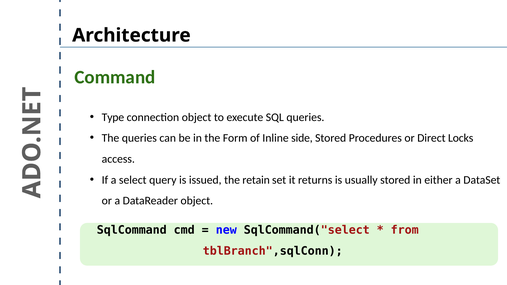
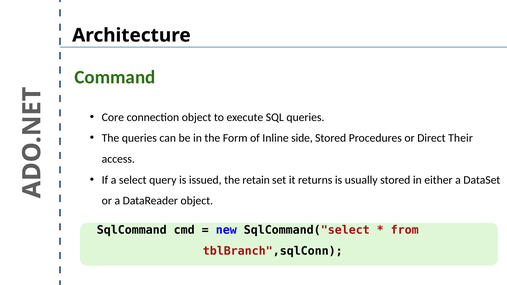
Type: Type -> Core (113, 117)
Locks: Locks -> Their (461, 138)
